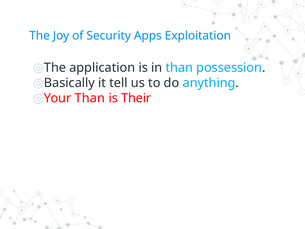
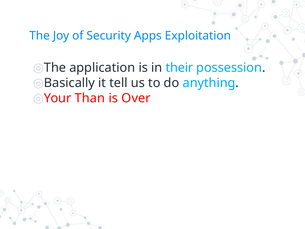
in than: than -> their (179, 68)
Their: Their -> Over (136, 98)
